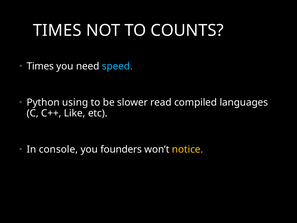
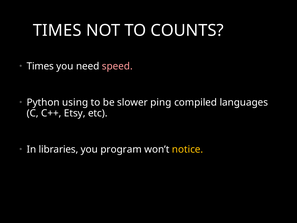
speed colour: light blue -> pink (117, 66)
read: read -> ping (161, 102)
Like: Like -> Etsy (75, 113)
console: console -> libraries (58, 149)
founders: founders -> program (121, 149)
